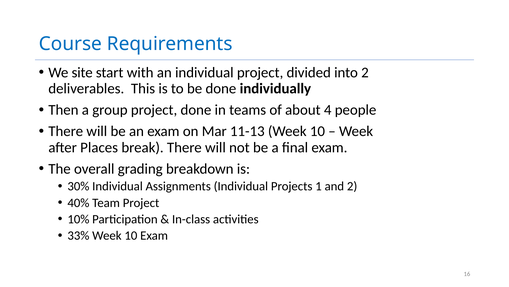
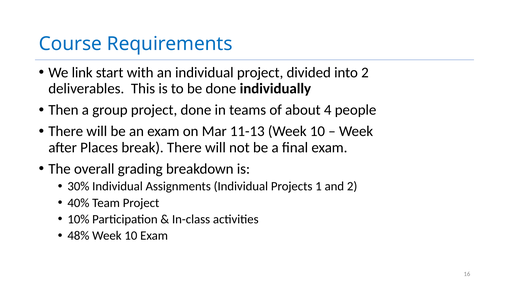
site: site -> link (82, 72)
33%: 33% -> 48% (78, 235)
